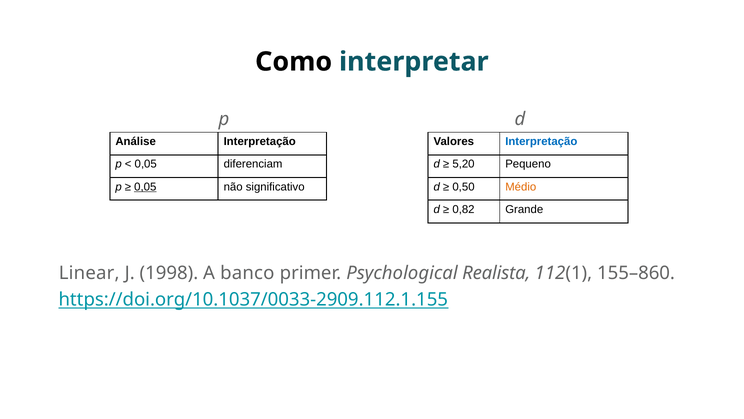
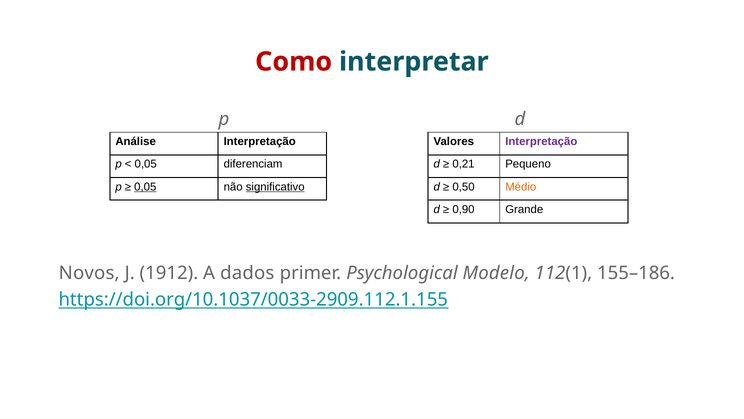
Como colour: black -> red (294, 62)
Interpretação colour: blue -> purple (541, 141)
5,20: 5,20 -> 0,21 (463, 164)
significativo underline: none -> present (275, 187)
0,82: 0,82 -> 0,90 (463, 209)
Linear: Linear -> Novos (89, 273)
1998: 1998 -> 1912 (169, 273)
banco: banco -> dados (247, 273)
Realista: Realista -> Modelo (496, 273)
155–860: 155–860 -> 155–186 (636, 273)
